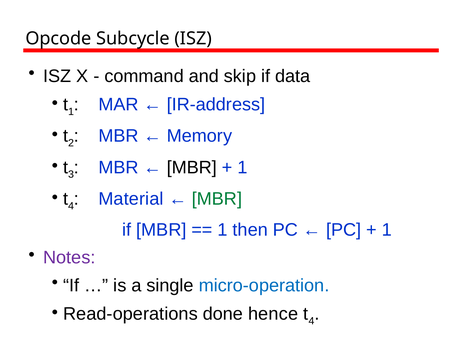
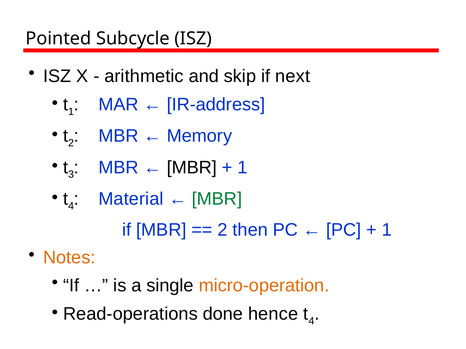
Opcode: Opcode -> Pointed (58, 39)
command: command -> arithmetic (144, 76)
data: data -> next (293, 76)
1: 1 -> 2 (223, 230)
Notes colour: purple -> orange (69, 258)
micro-operation colour: blue -> orange (264, 286)
